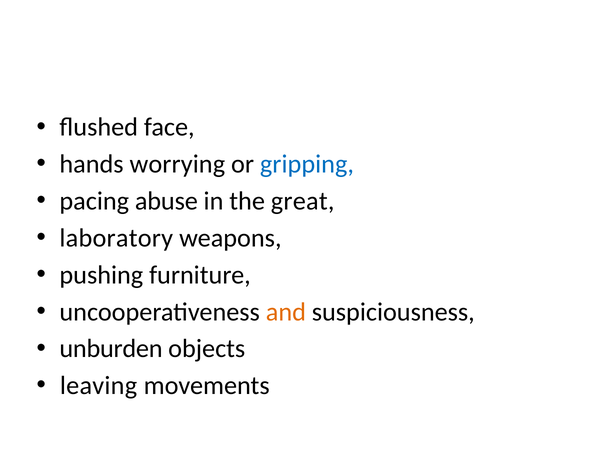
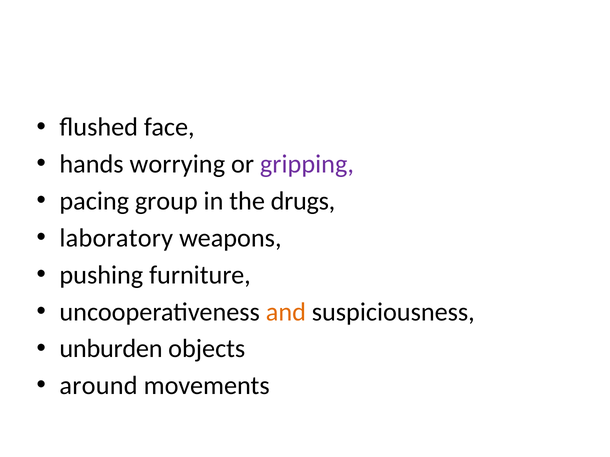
gripping colour: blue -> purple (307, 164)
abuse: abuse -> group (166, 201)
great: great -> drugs (303, 201)
leaving: leaving -> around (99, 386)
